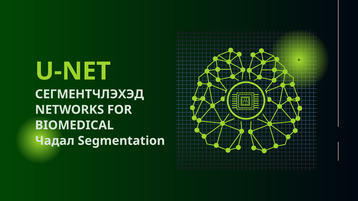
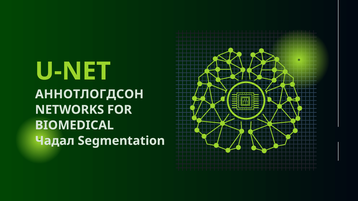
СЕГМЕНТЧЛЭХЭД: СЕГМЕНТЧЛЭХЭД -> АННОТЛОГДСОН (89, 94)
